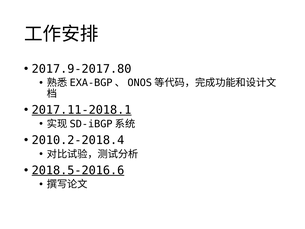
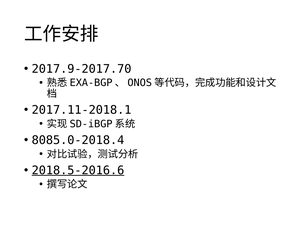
2017.9-2017.80: 2017.9-2017.80 -> 2017.9-2017.70 (82, 69)
2017.11-2018.1 underline: present -> none (82, 110)
2010.2-2018.4: 2010.2-2018.4 -> 8085.0-2018.4 (78, 140)
